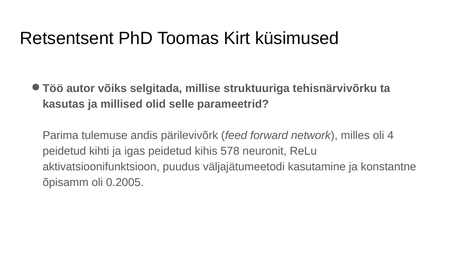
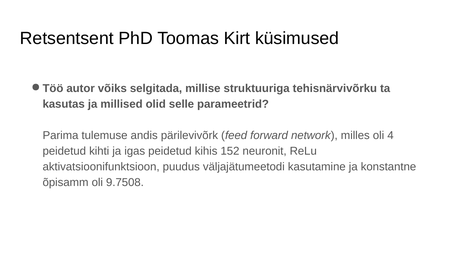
578: 578 -> 152 (230, 151)
0.2005: 0.2005 -> 9.7508 (125, 182)
